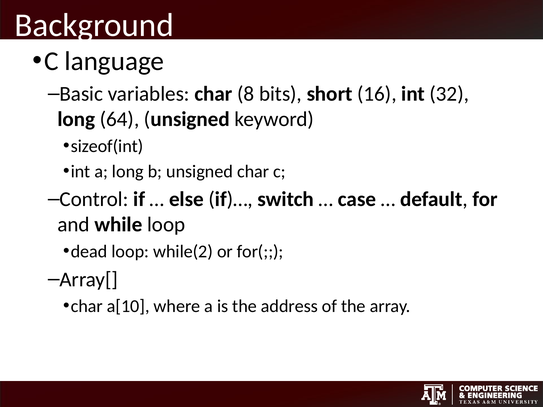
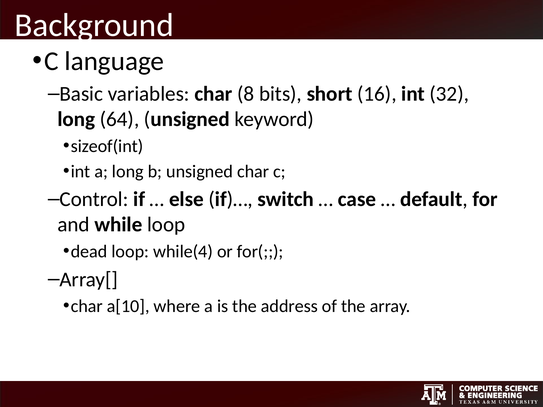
while(2: while(2 -> while(4 (183, 252)
